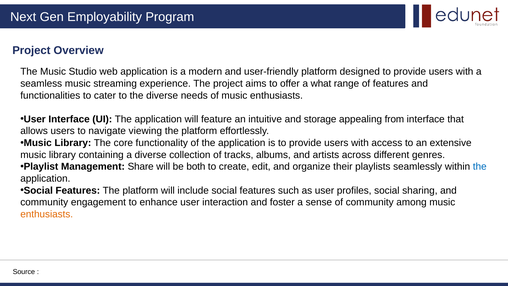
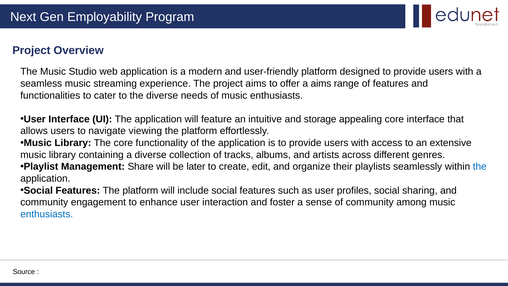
a what: what -> aims (321, 84)
appealing from: from -> core (394, 119)
both: both -> later (196, 167)
enthusiasts colour: orange -> blue (47, 214)
